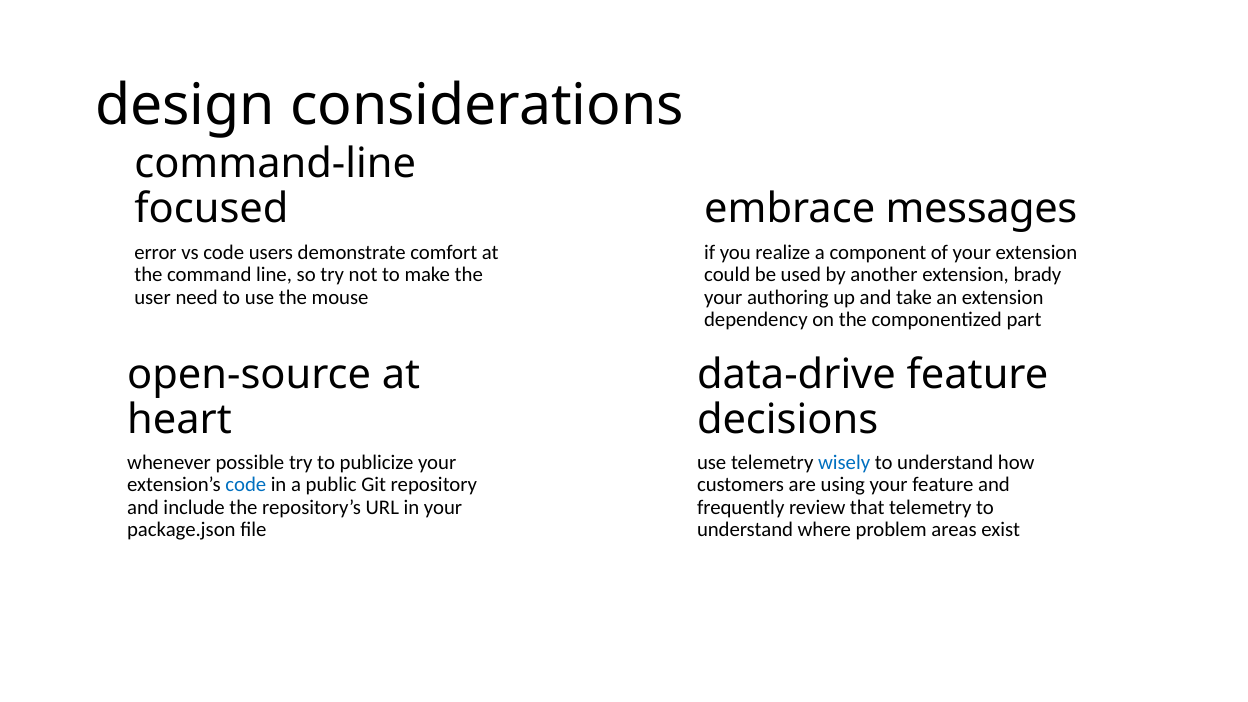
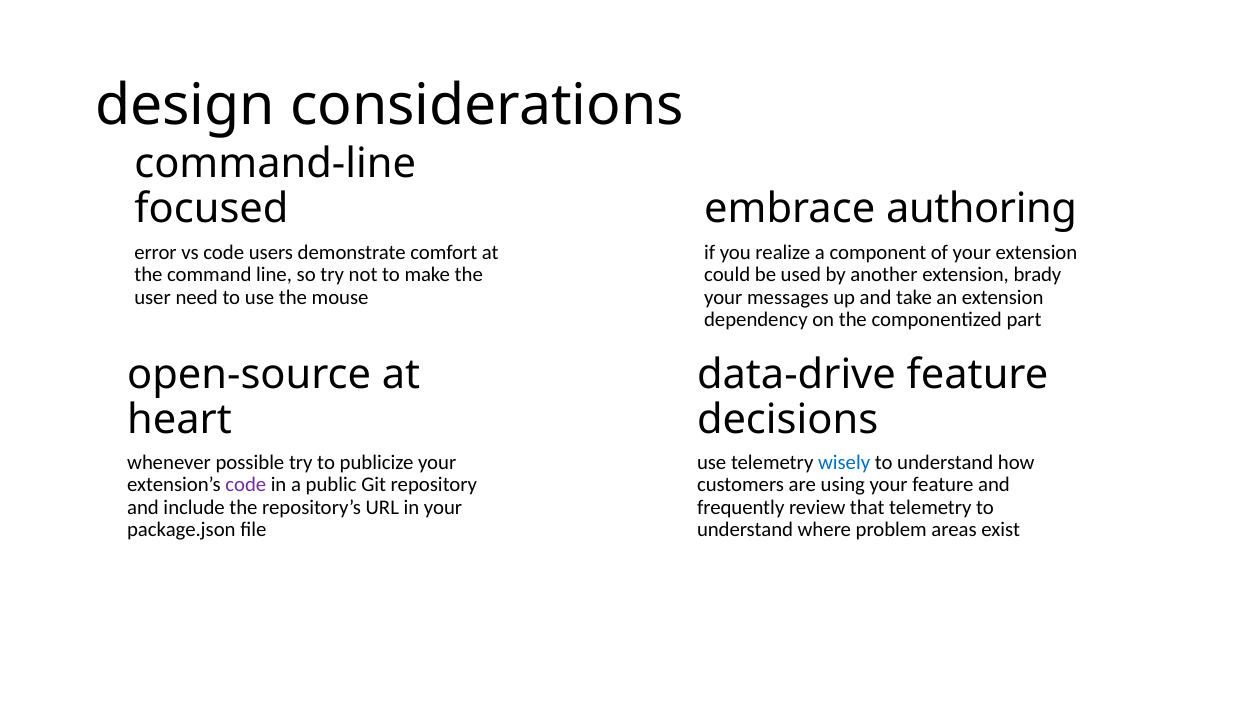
messages: messages -> authoring (982, 209)
authoring: authoring -> messages (788, 297)
code colour: blue -> purple (246, 485)
